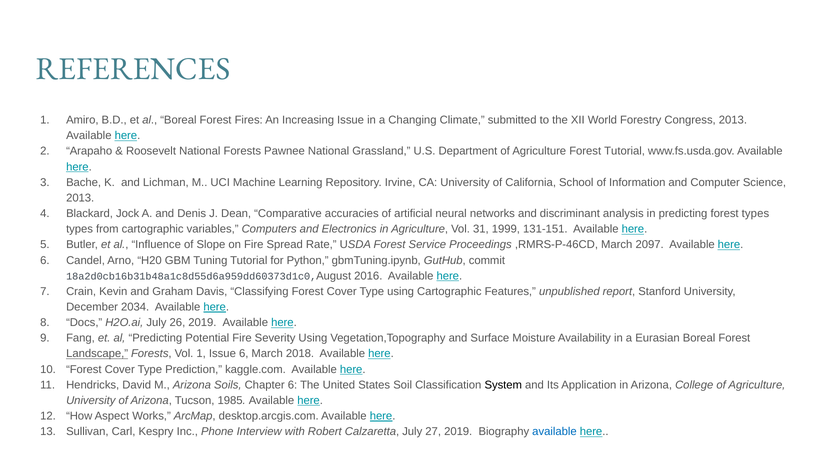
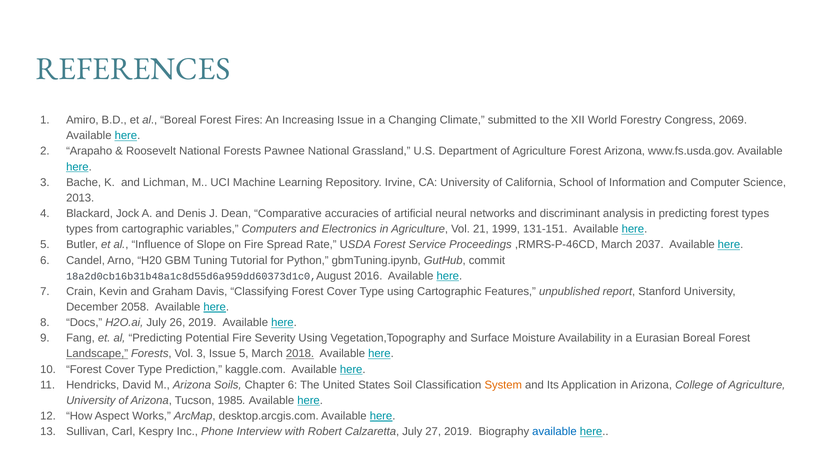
Congress 2013: 2013 -> 2069 (733, 120)
Forest Tutorial: Tutorial -> Arizona (625, 151)
31: 31 -> 21 (481, 229)
2097: 2097 -> 2037 (650, 245)
2034: 2034 -> 2058 (135, 307)
Vol 1: 1 -> 3 (201, 354)
Issue 6: 6 -> 5 (244, 354)
2018 underline: none -> present (300, 354)
System colour: black -> orange (503, 385)
